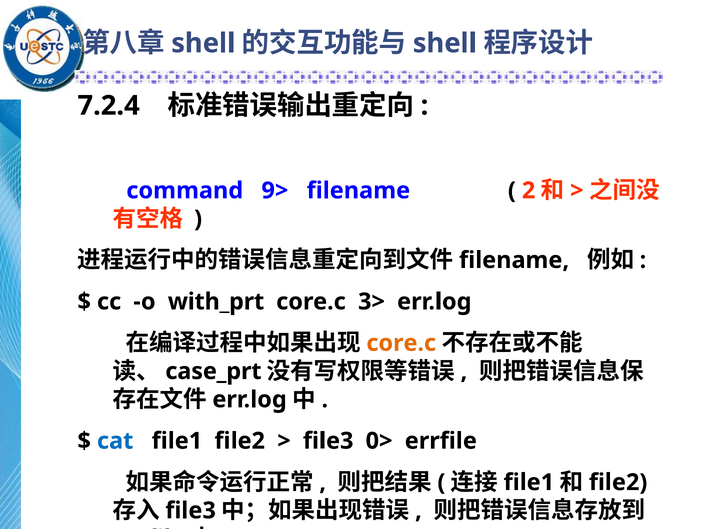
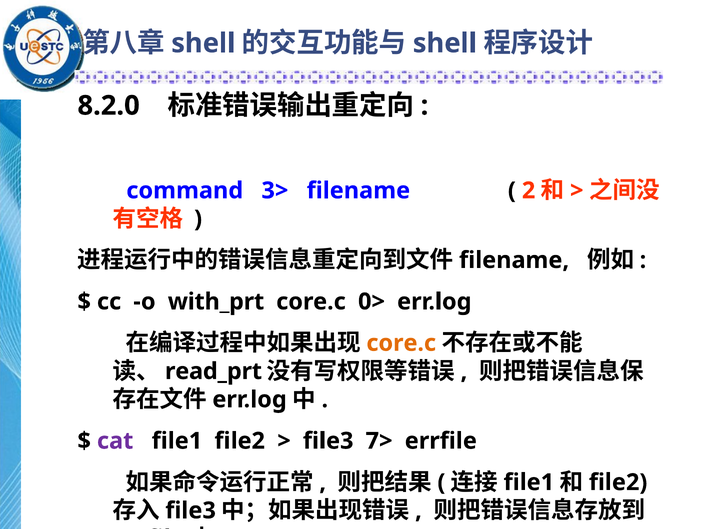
7.2.4: 7.2.4 -> 8.2.0 (109, 106)
9>: 9> -> 3> (275, 190)
3>: 3> -> 0> (371, 301)
case_prt: case_prt -> read_prt (213, 371)
cat colour: blue -> purple (115, 441)
0>: 0> -> 7> (379, 441)
